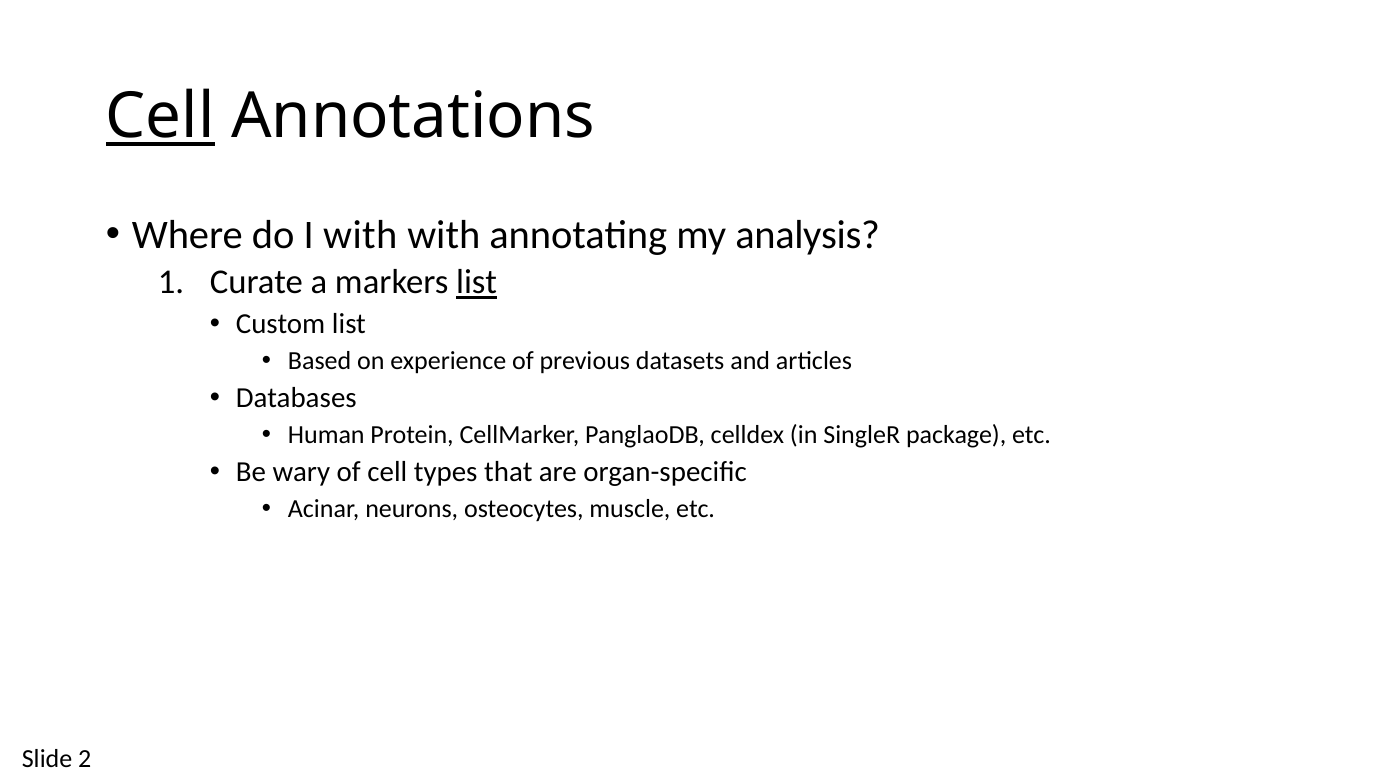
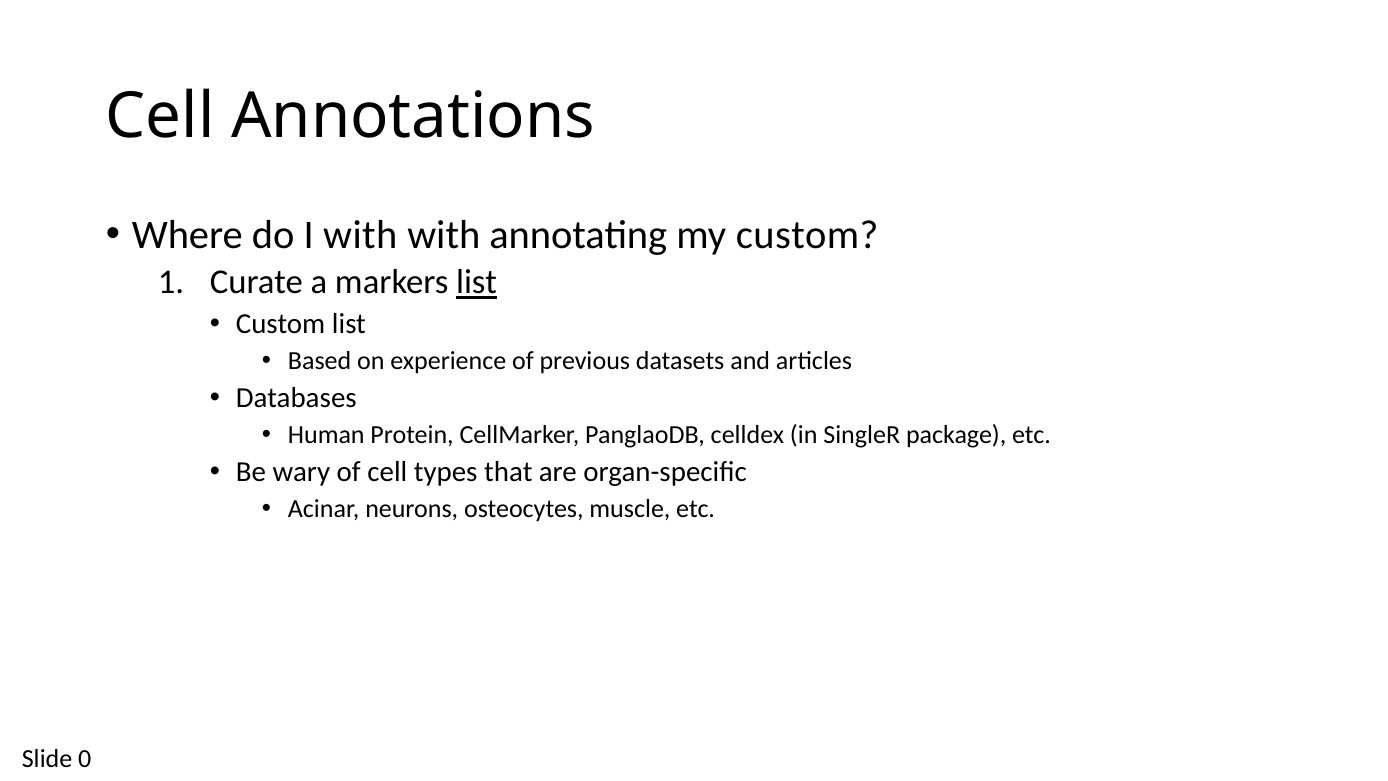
Cell underline: present -> none (160, 117)
my analysis: analysis -> custom (807, 235)
2: 2 -> 0 (85, 759)
